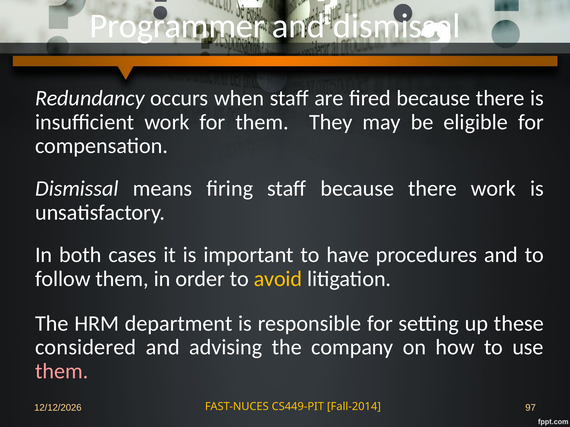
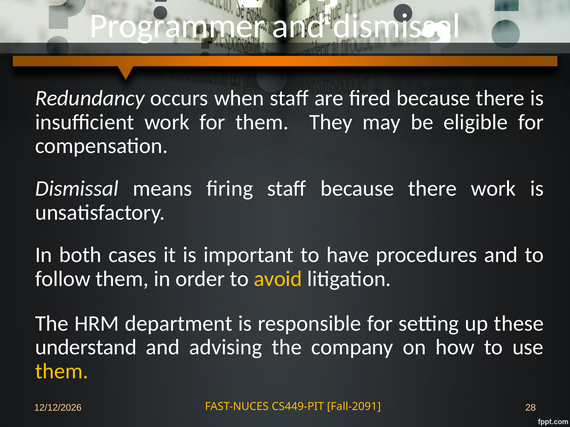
considered: considered -> understand (86, 348)
them colour: pink -> yellow (62, 372)
Fall-2014: Fall-2014 -> Fall-2091 (354, 407)
97: 97 -> 28 (531, 408)
